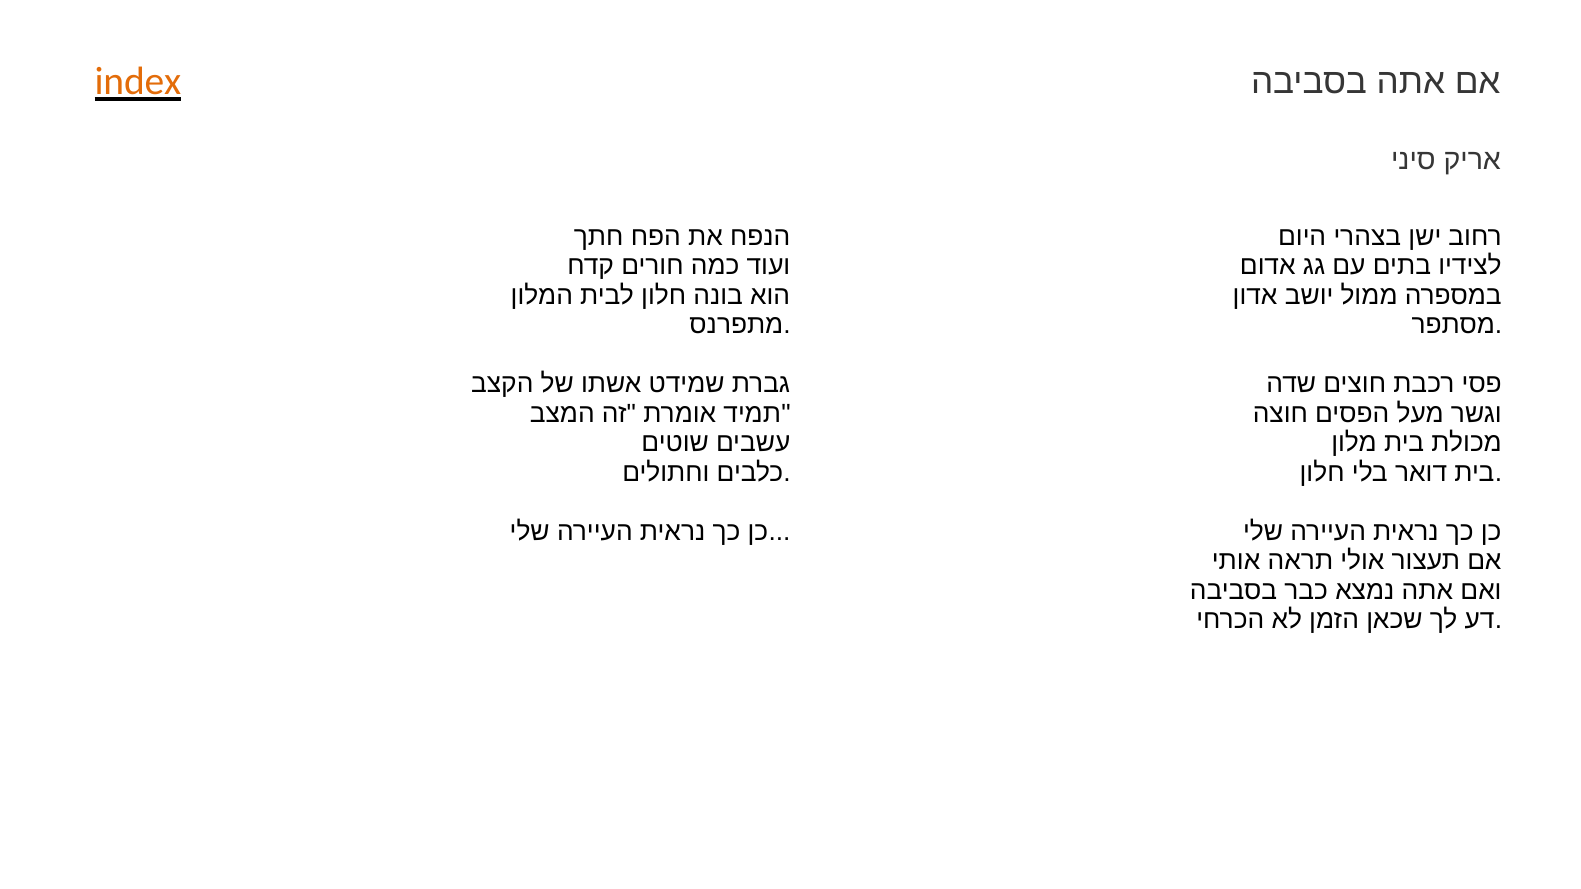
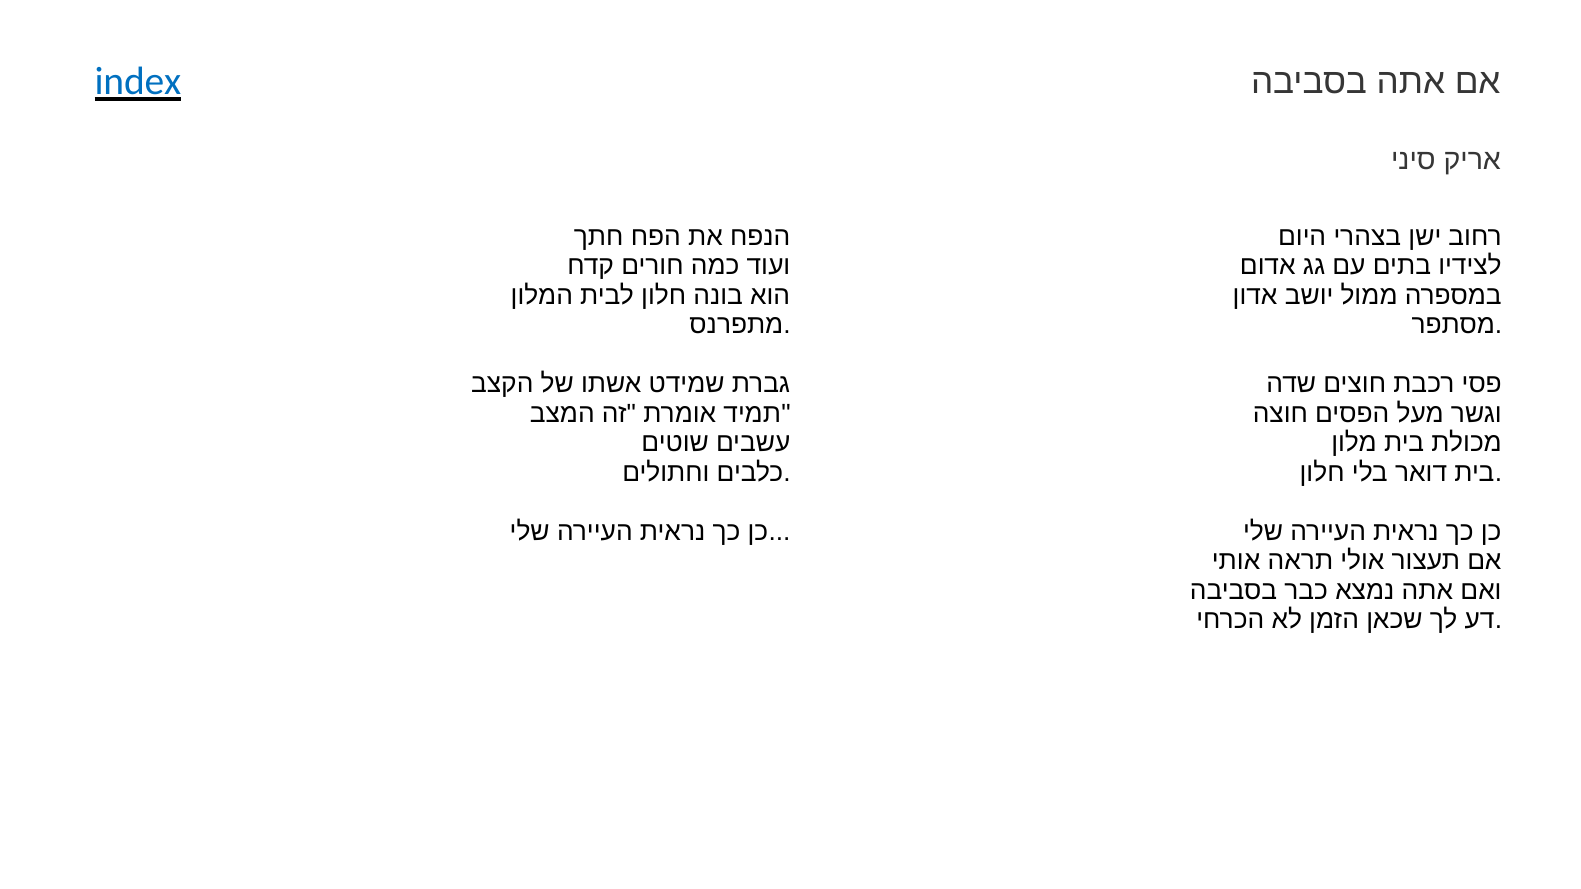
index colour: orange -> blue (138, 81)
